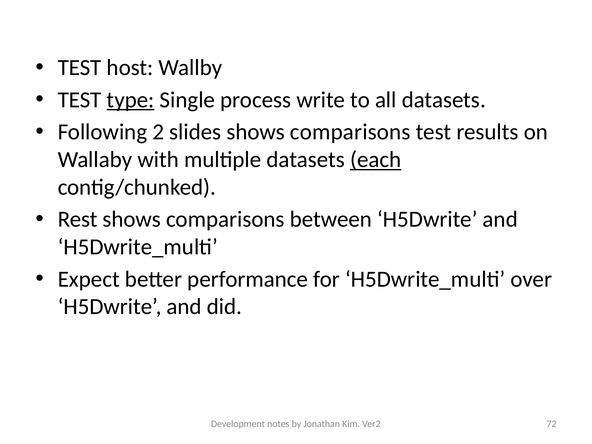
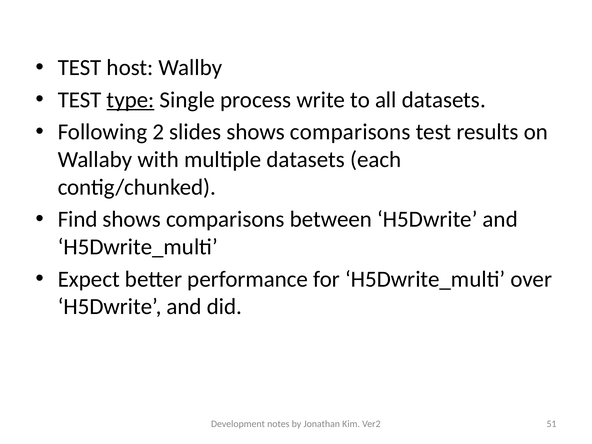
each underline: present -> none (376, 160)
Rest: Rest -> Find (78, 219)
72: 72 -> 51 (551, 424)
